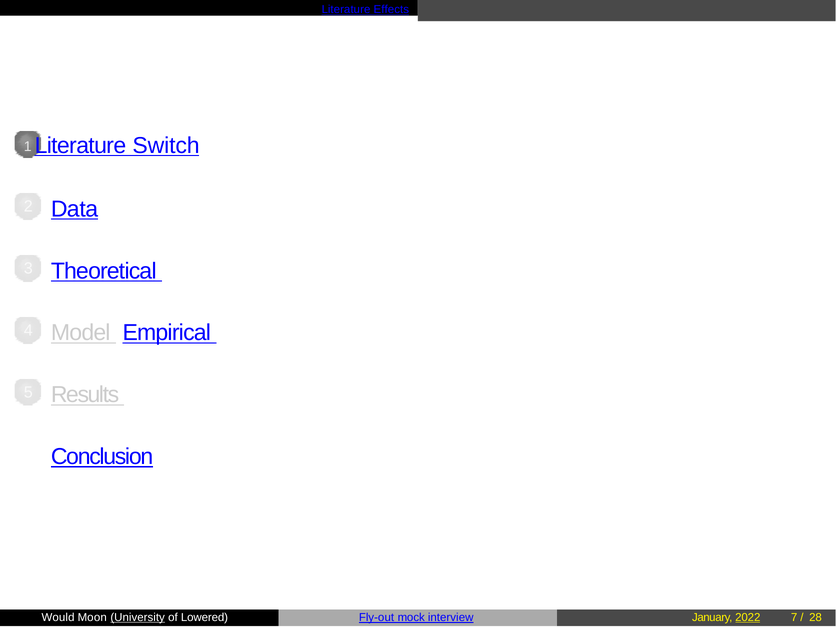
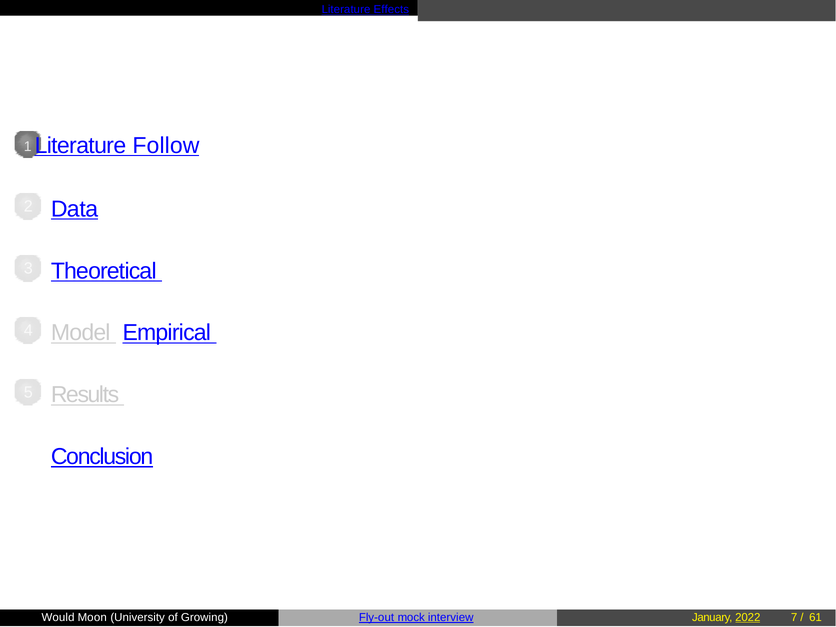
Switch: Switch -> Follow (166, 146)
University underline: present -> none (138, 618)
Lowered: Lowered -> Growing (204, 618)
28: 28 -> 61 (816, 618)
